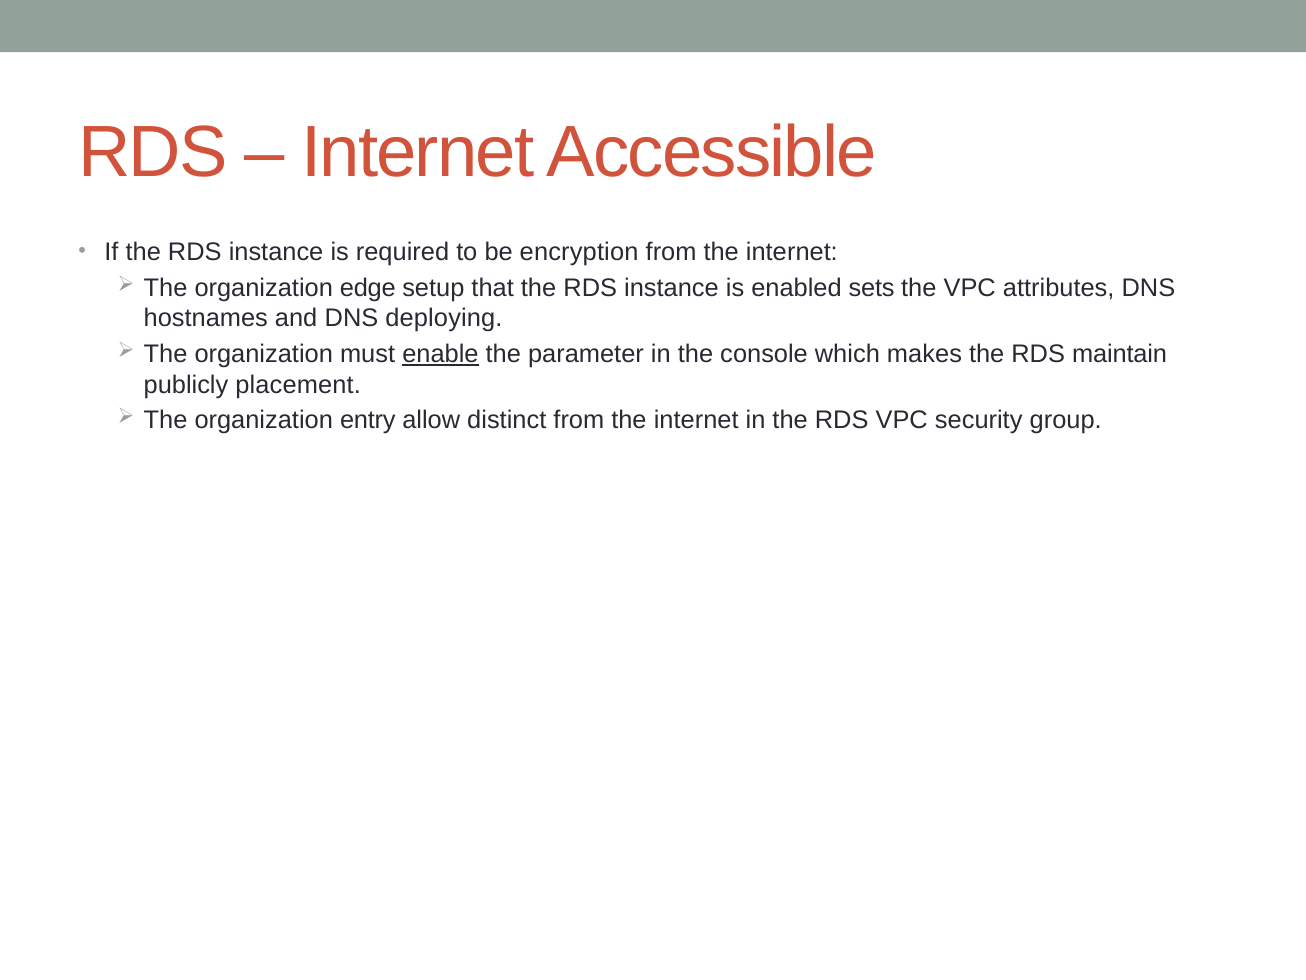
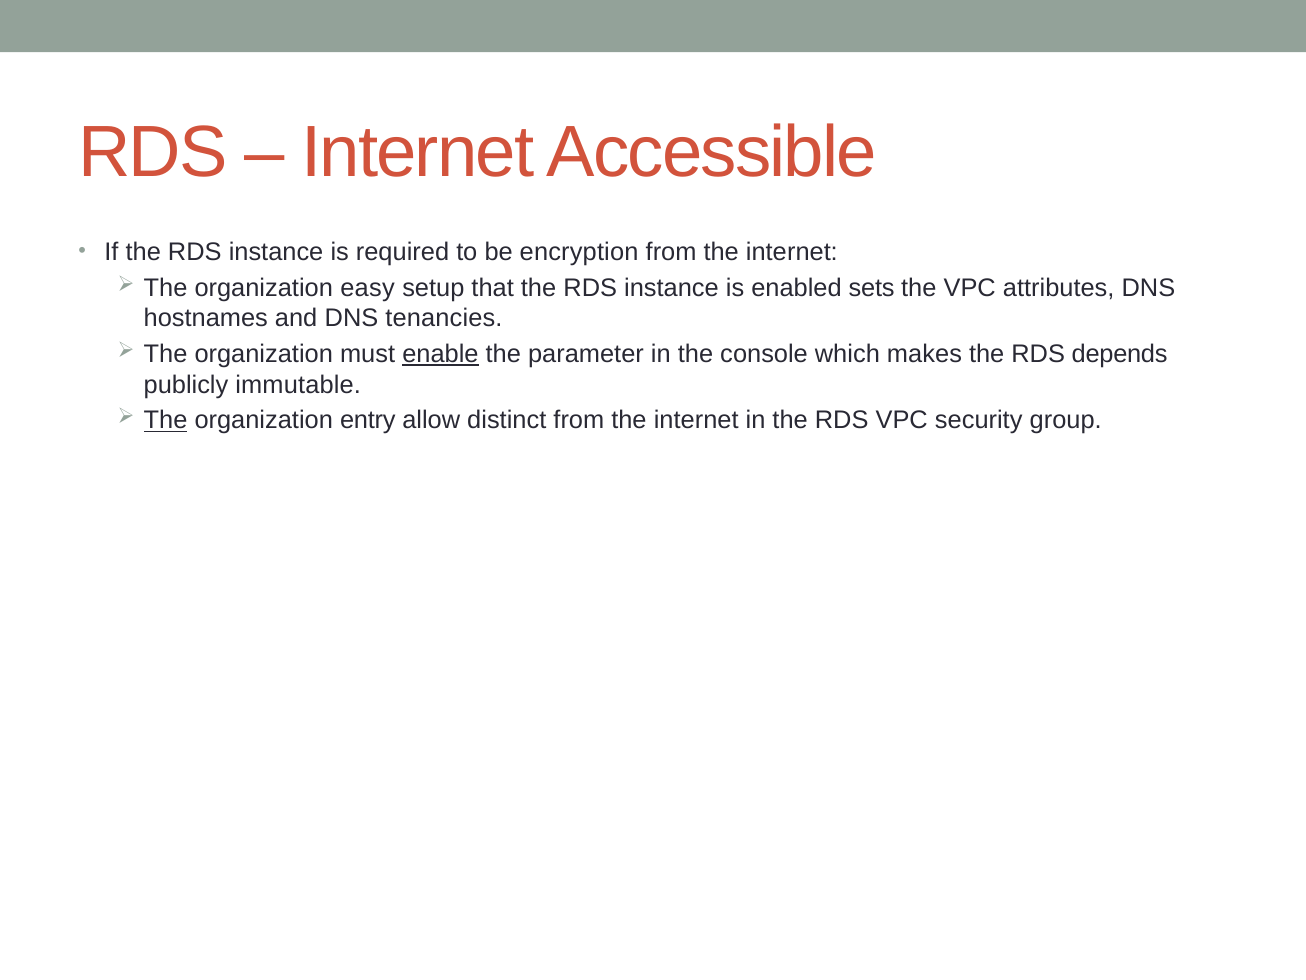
edge: edge -> easy (368, 288)
deploying: deploying -> tenancies (444, 318)
maintain: maintain -> depends (1120, 354)
placement: placement -> immutable (298, 384)
The underline: none -> present (166, 420)
